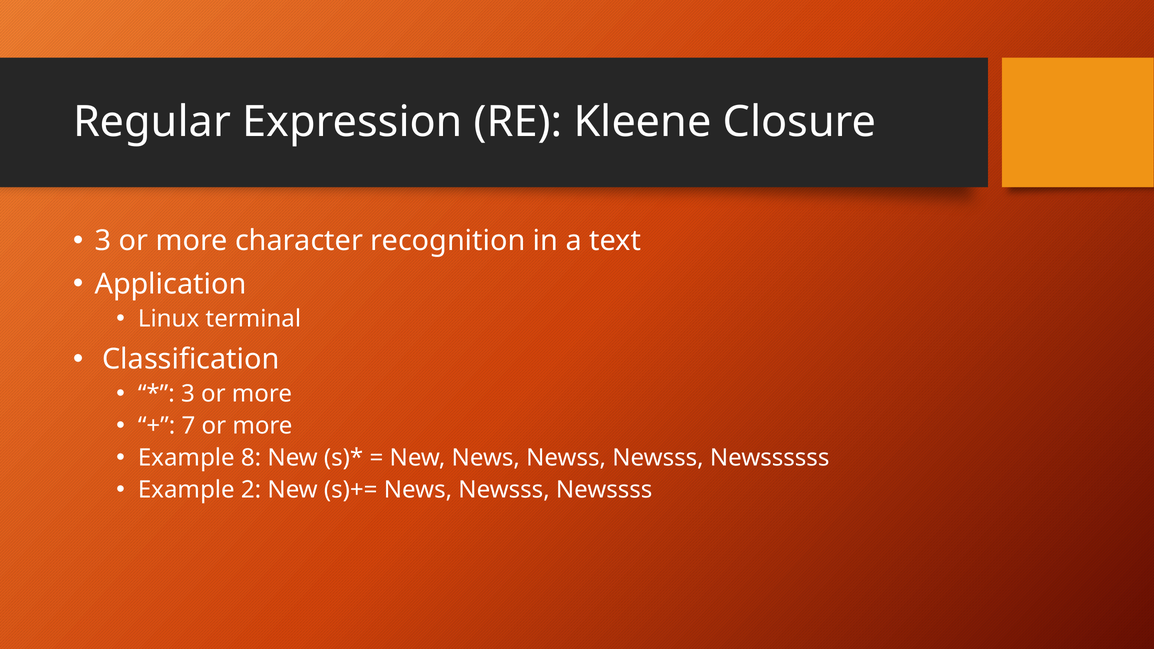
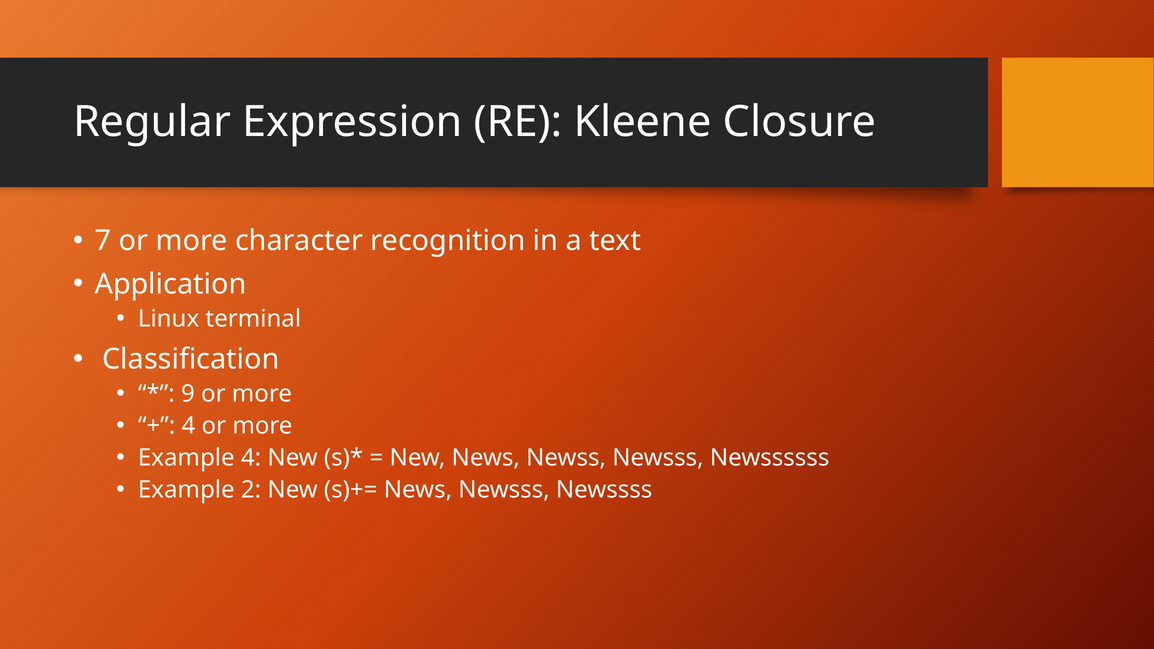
3: 3 -> 7 (103, 241)
3: 3 -> 9 (188, 394)
7: 7 -> 4 (188, 426)
Example 8: 8 -> 4 (251, 458)
